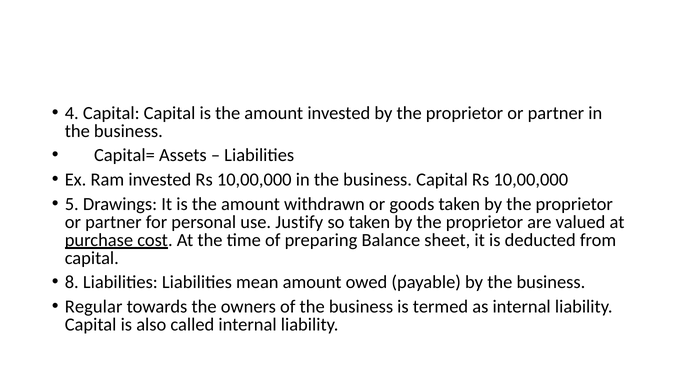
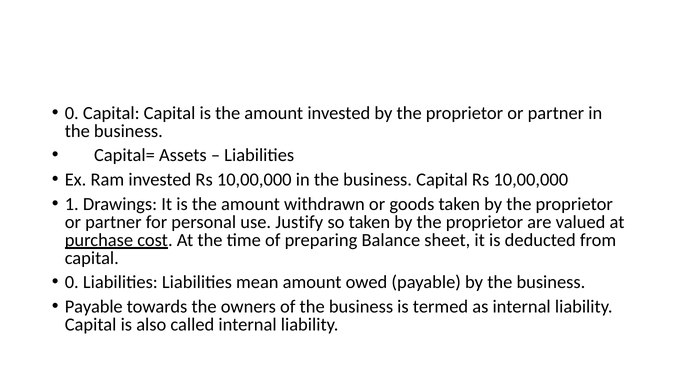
4: 4 -> 0 (72, 113)
5: 5 -> 1 (72, 204)
8: 8 -> 0 (72, 282)
Regular: Regular -> Payable (94, 306)
